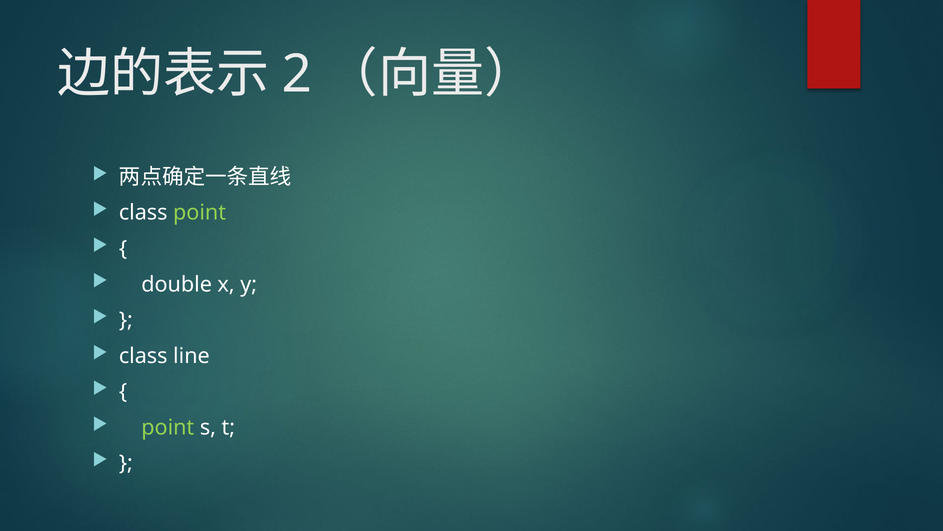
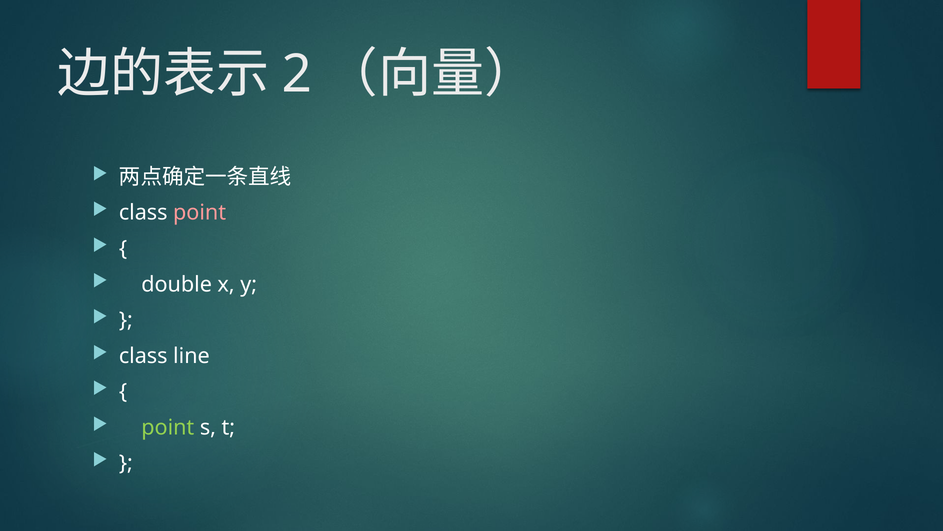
point colour: light green -> pink (200, 213)
